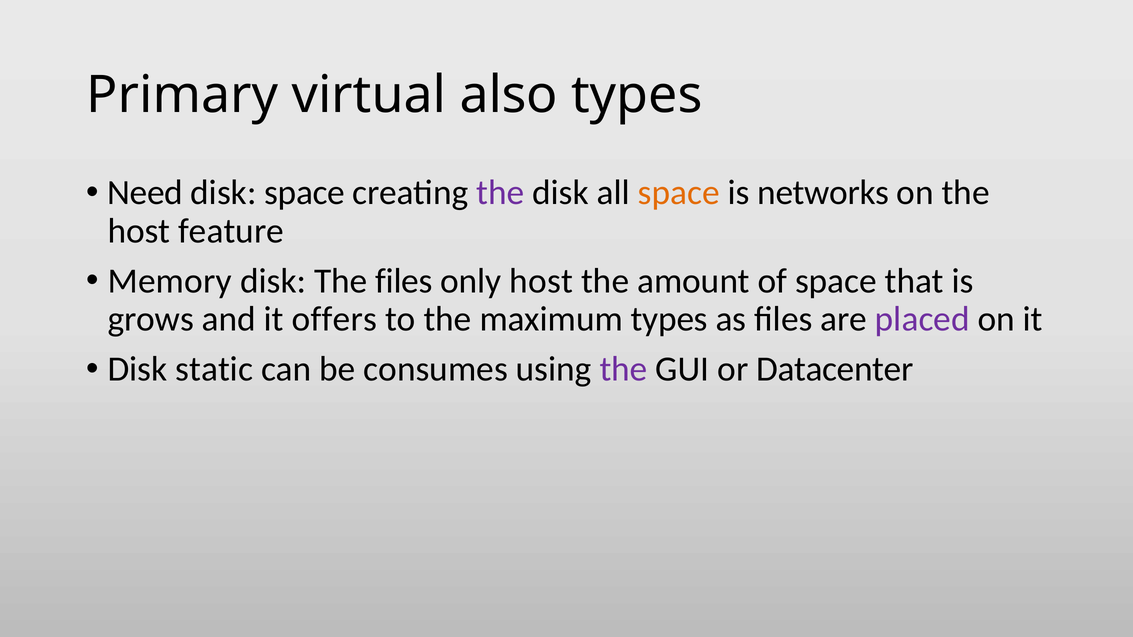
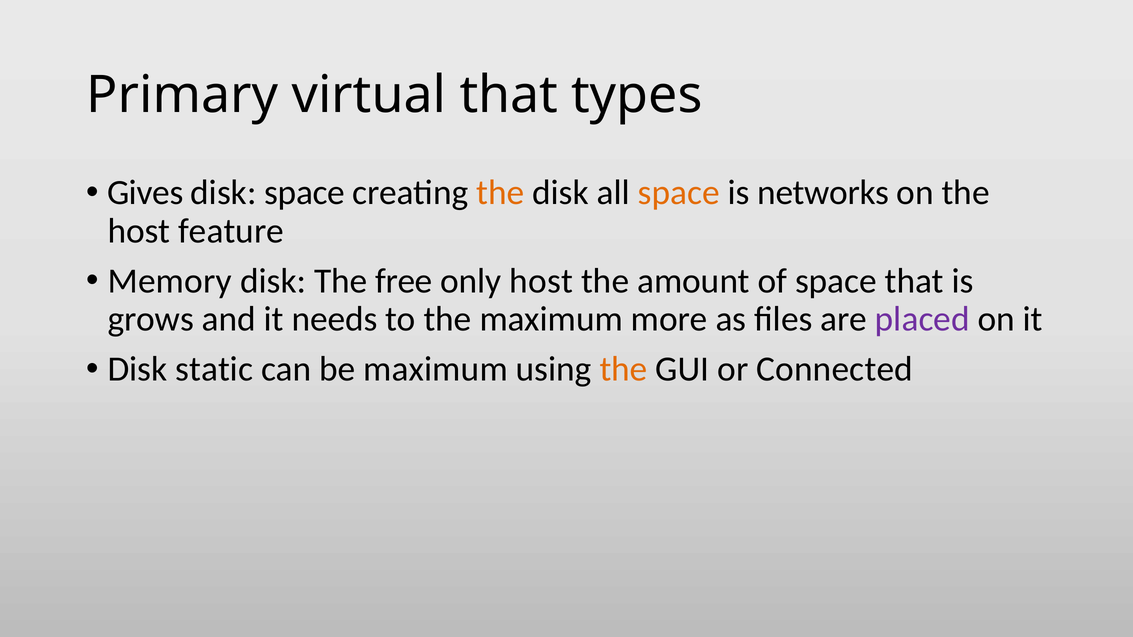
virtual also: also -> that (509, 95)
Need: Need -> Gives (145, 193)
the colour: purple -> orange (500, 193)
The files: files -> free (404, 281)
offers: offers -> needs (335, 319)
maximum types: types -> more (669, 319)
be consumes: consumes -> maximum (436, 369)
the colour: purple -> orange (623, 369)
Datacenter: Datacenter -> Connected (835, 369)
